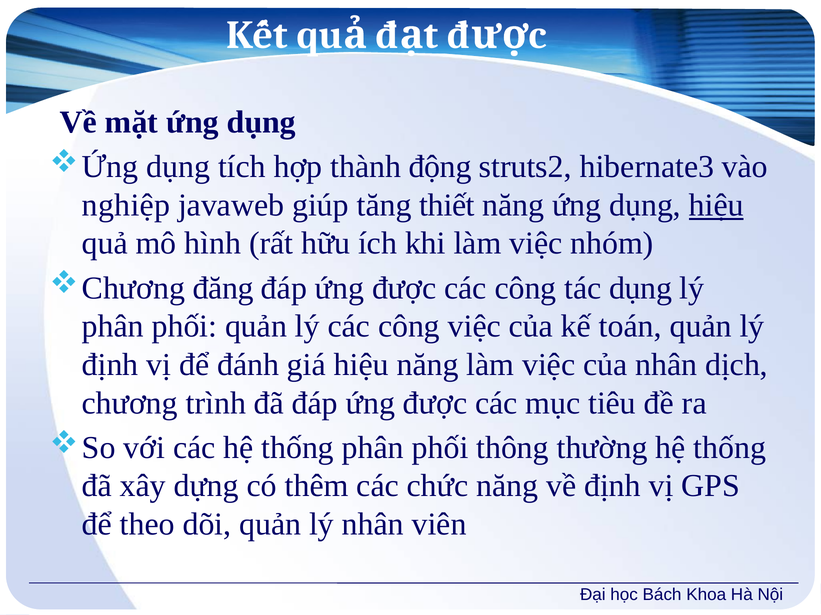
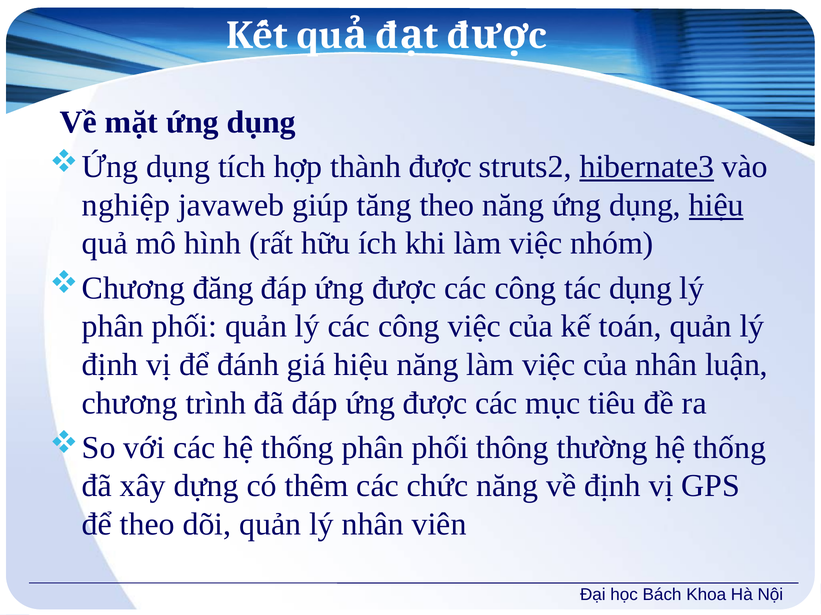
thành động: động -> được (440, 167)
hibernate3 underline: none -> present (647, 167)
tăng thiết: thiết -> theo (447, 205)
dịch: dịch -> luận (737, 365)
